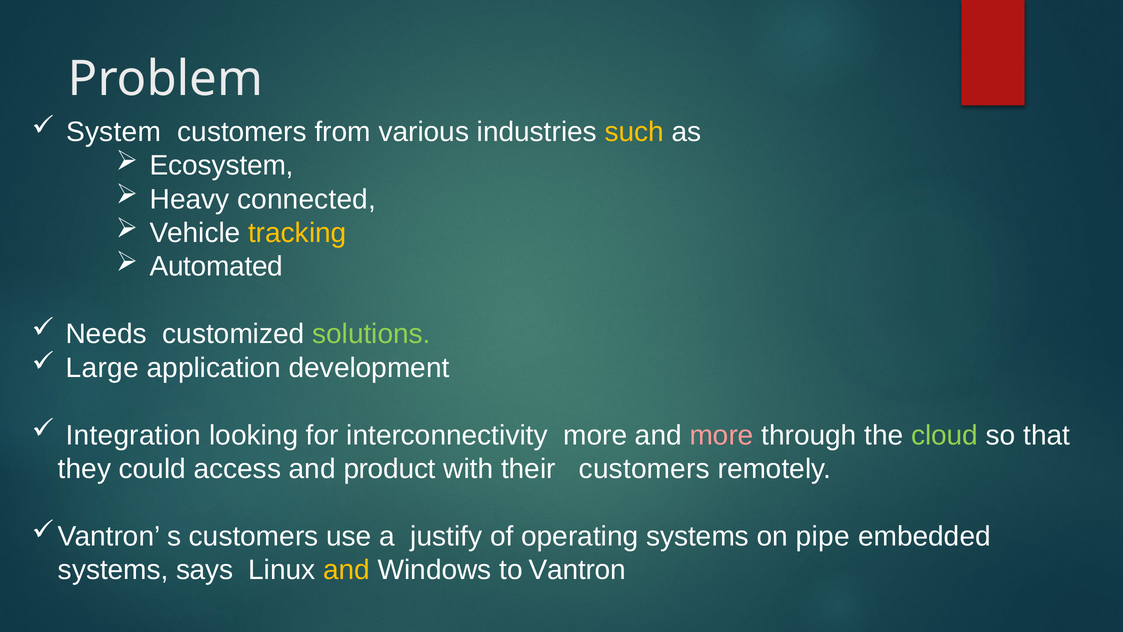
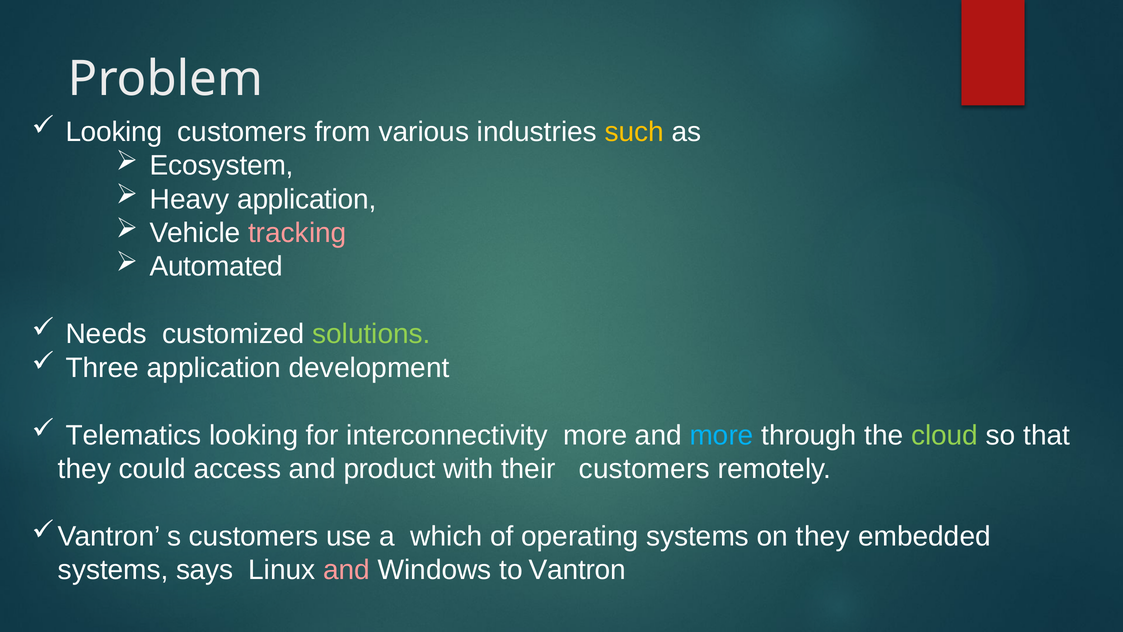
System: System -> Looking (114, 132)
Heavy connected: connected -> application (307, 199)
tracking colour: yellow -> pink (297, 233)
Large: Large -> Three (102, 368)
Integration: Integration -> Telematics (134, 435)
more colour: pink -> light blue (721, 435)
justify: justify -> which (446, 536)
on pipe: pipe -> they (823, 536)
and colour: yellow -> pink (346, 570)
